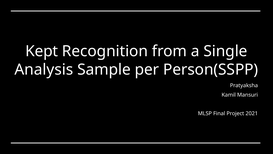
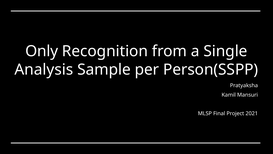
Kept: Kept -> Only (42, 51)
